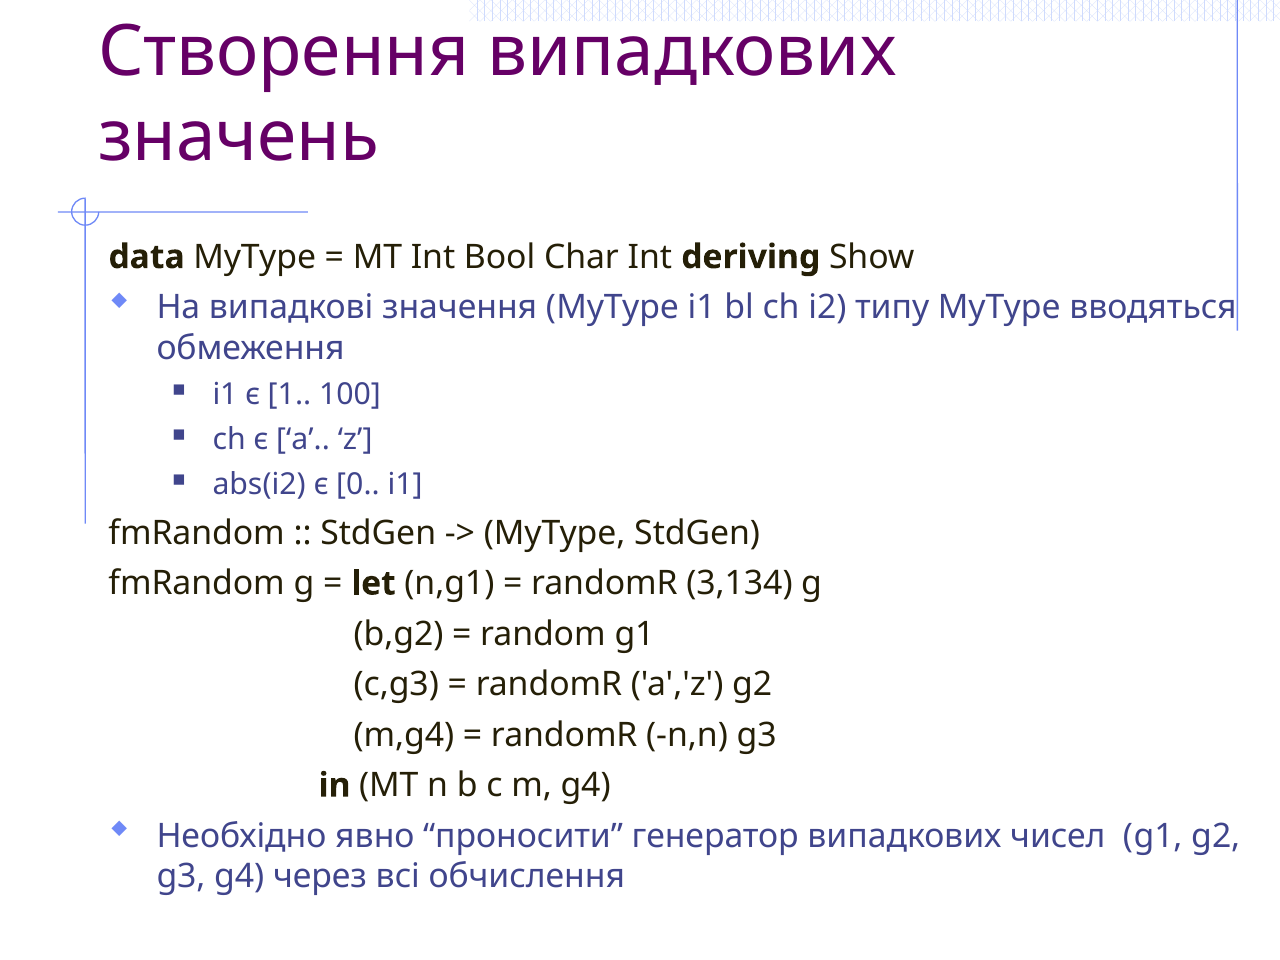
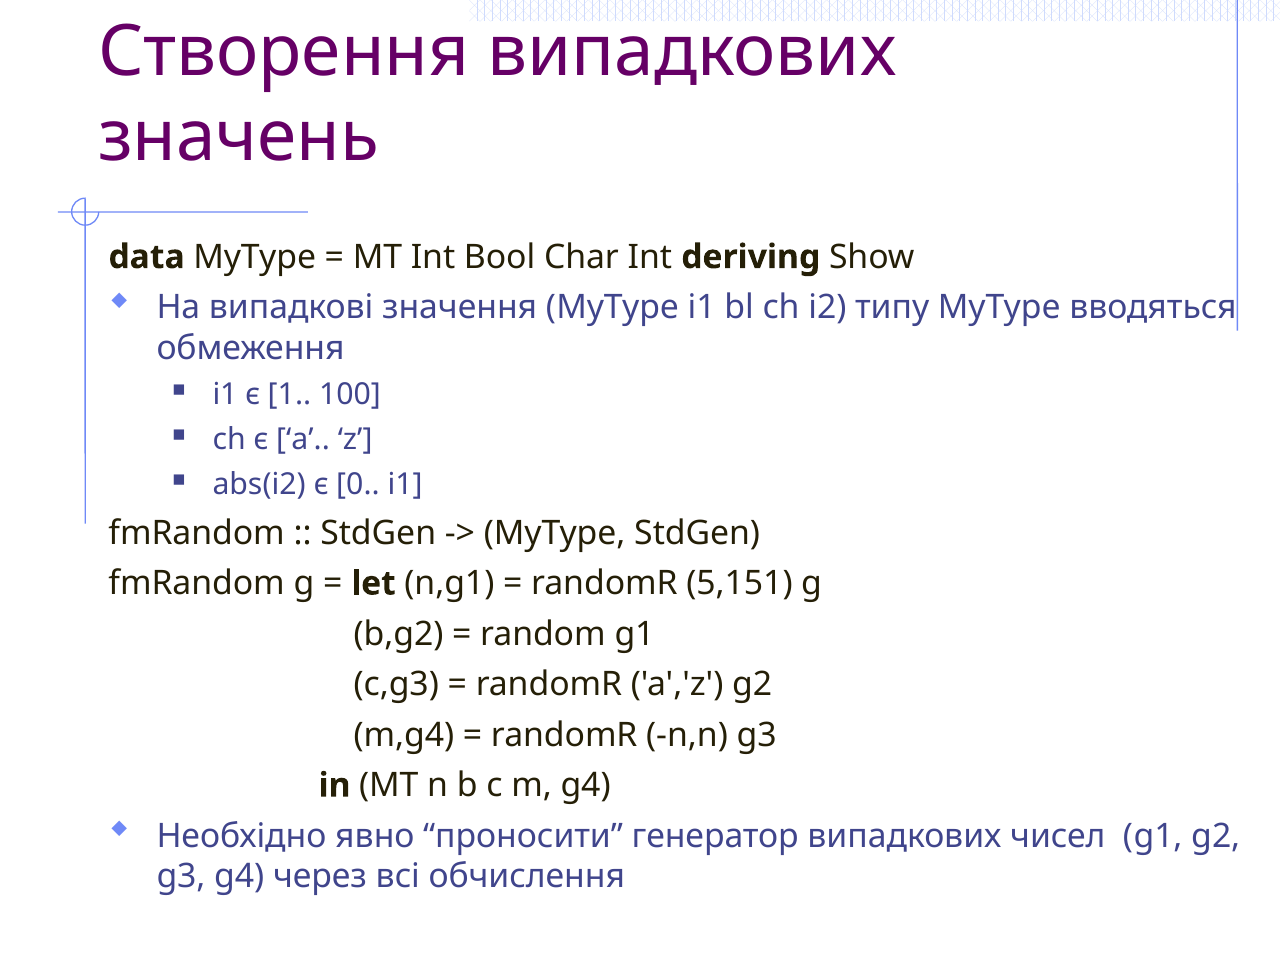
3,134: 3,134 -> 5,151 (739, 583)
